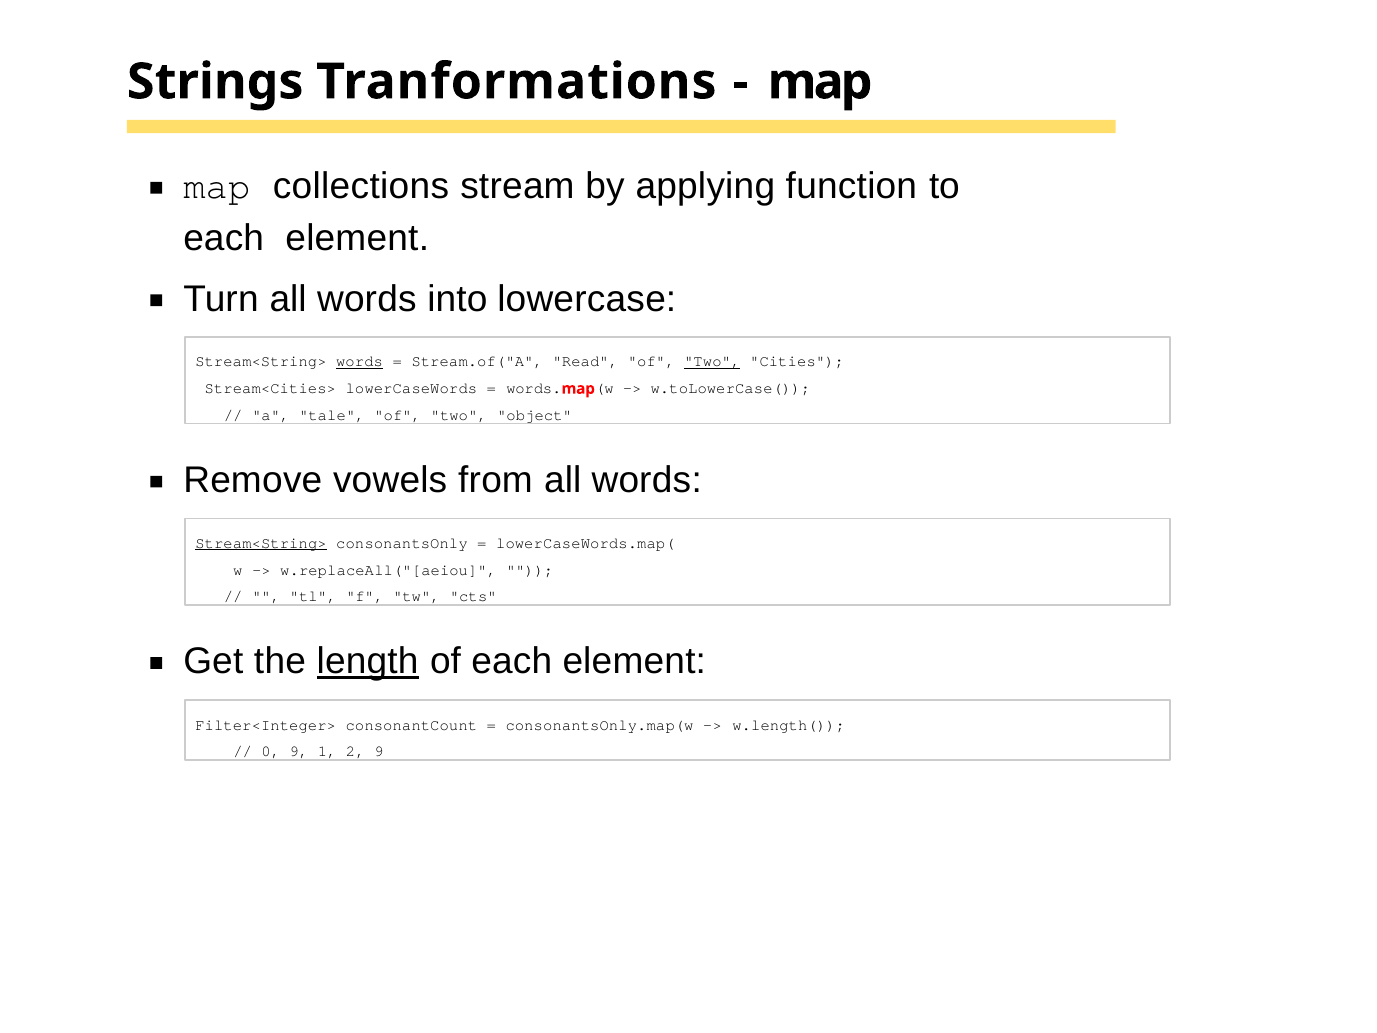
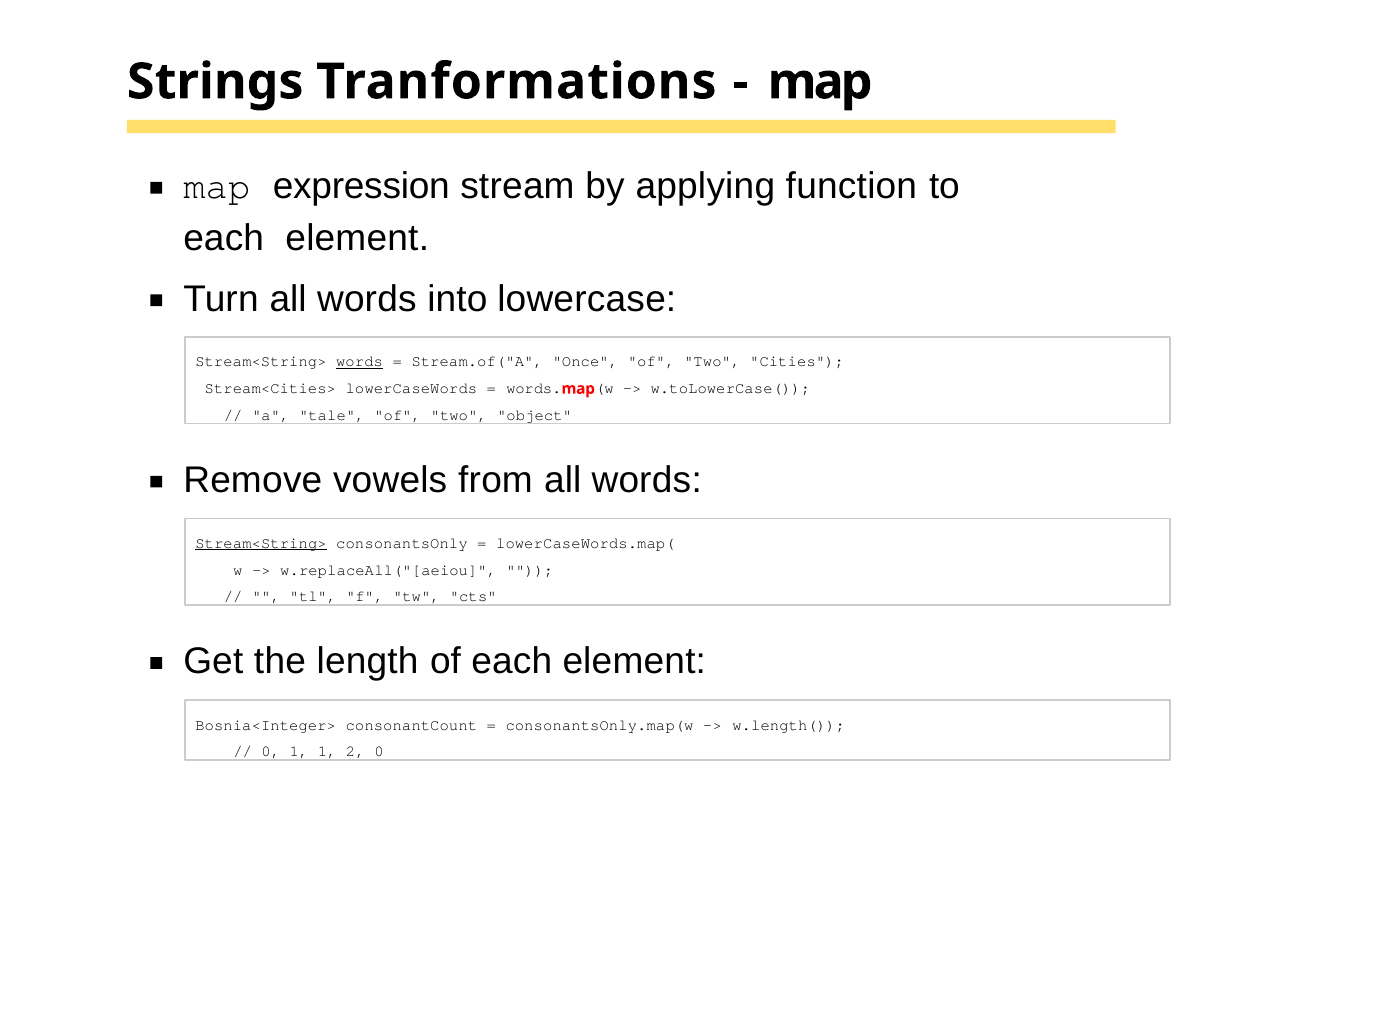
collections: collections -> expression (361, 186)
Read: Read -> Once (585, 362)
Two underline: present -> none (712, 362)
length underline: present -> none (368, 661)
Filter<Integer>: Filter<Integer> -> Bosnia<Integer> (266, 725)
0 9: 9 -> 1 (299, 752)
2 9: 9 -> 0 (379, 752)
